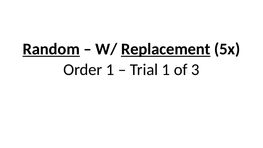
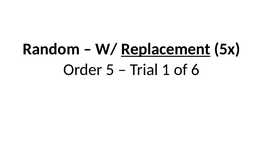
Random underline: present -> none (51, 49)
Order 1: 1 -> 5 (110, 70)
3: 3 -> 6 (195, 70)
